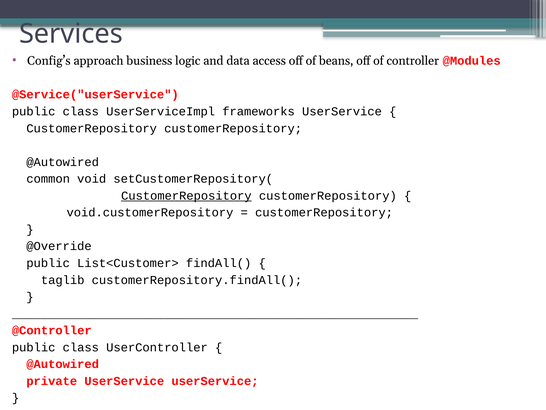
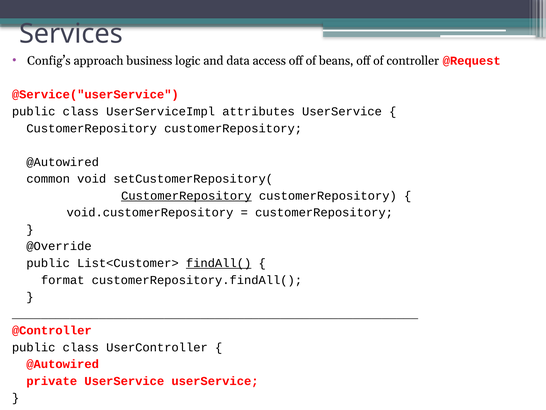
@Modules: @Modules -> @Request (472, 61)
frameworks: frameworks -> attributes (259, 111)
findAll( underline: none -> present (219, 263)
taglib: taglib -> format (63, 280)
